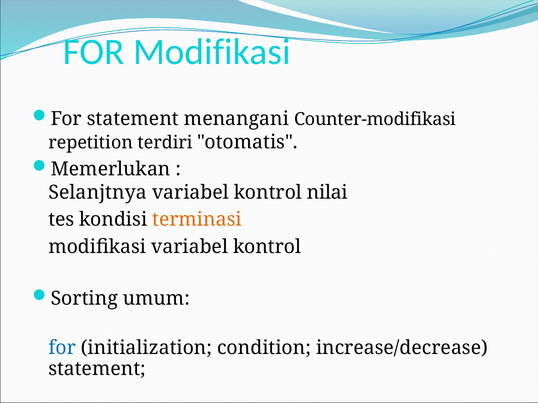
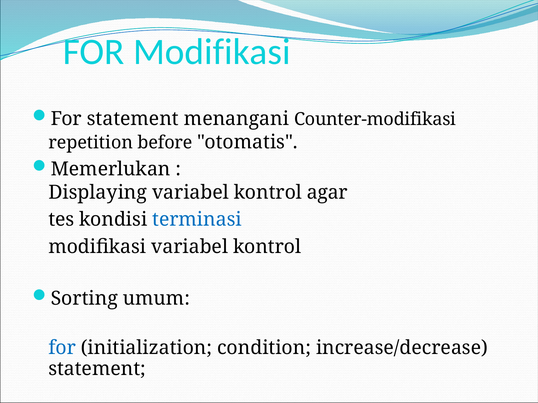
terdiri: terdiri -> before (165, 143)
Selanjtnya: Selanjtnya -> Displaying (98, 193)
nilai: nilai -> agar (327, 193)
terminasi colour: orange -> blue (197, 220)
